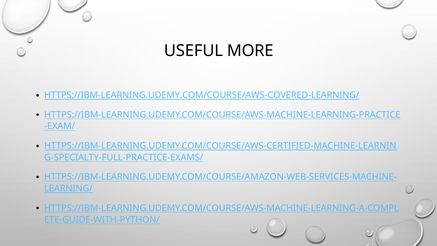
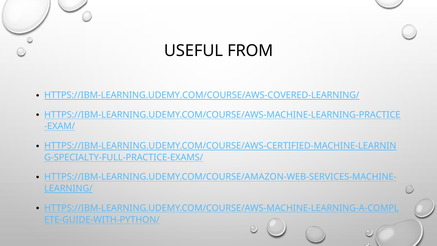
MORE: MORE -> FROM (250, 51)
